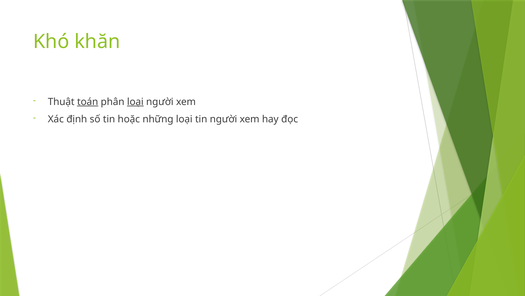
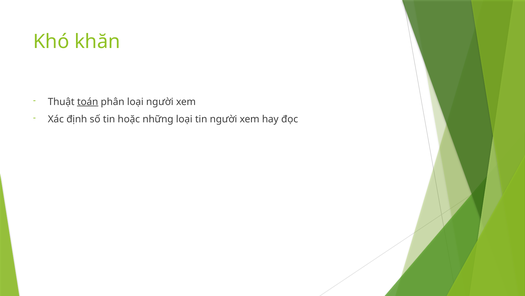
loại underline: present -> none (135, 102)
